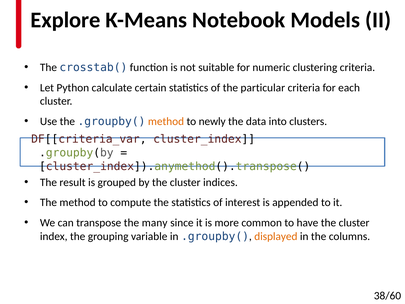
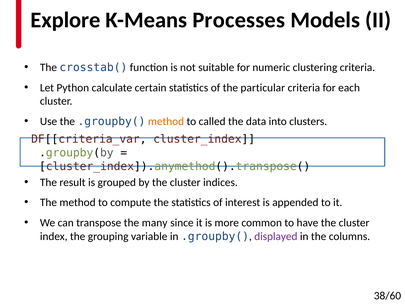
Notebook: Notebook -> Processes (239, 20)
newly: newly -> called (212, 121)
displayed colour: orange -> purple (276, 236)
